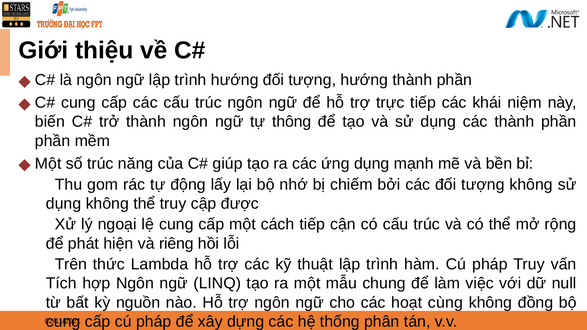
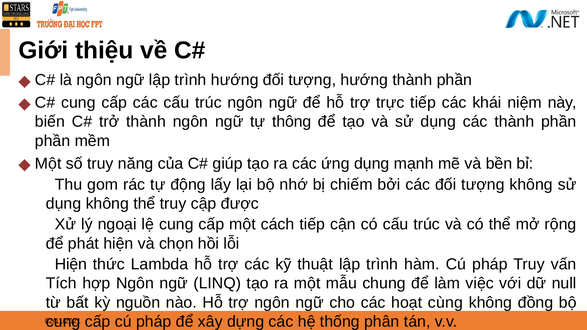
số trúc: trúc -> truy (100, 164)
riêng: riêng -> chọn (176, 244)
Trên: Trên -> Hiện (71, 264)
